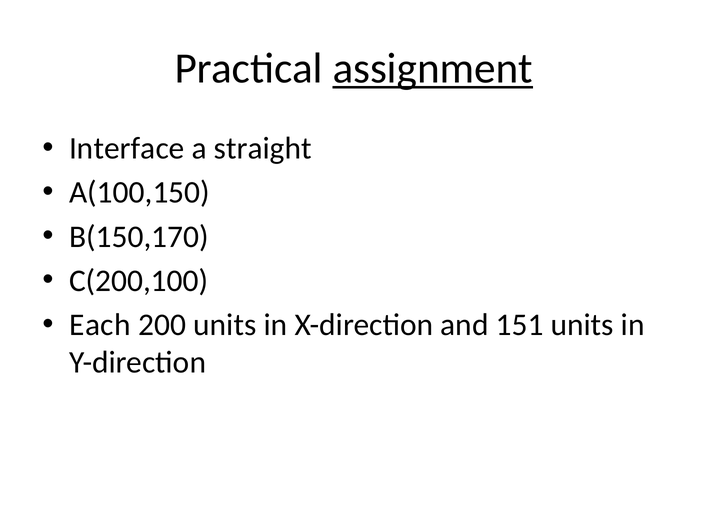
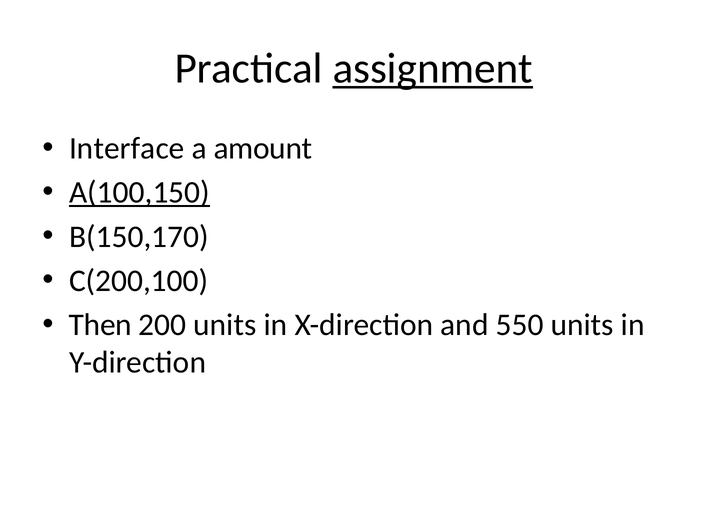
straight: straight -> amount (263, 149)
A(100,150 underline: none -> present (139, 193)
Each: Each -> Then (100, 325)
151: 151 -> 550 (520, 325)
